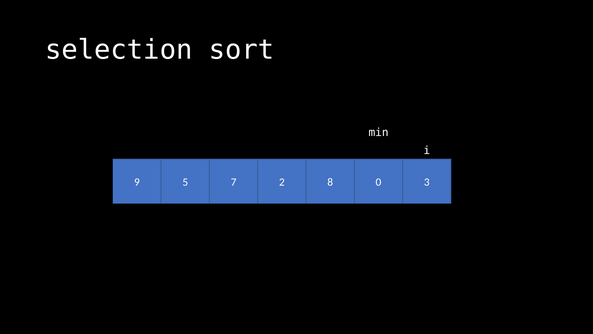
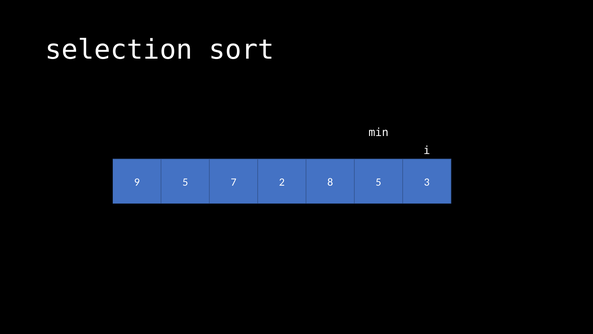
8 0: 0 -> 5 (378, 182)
